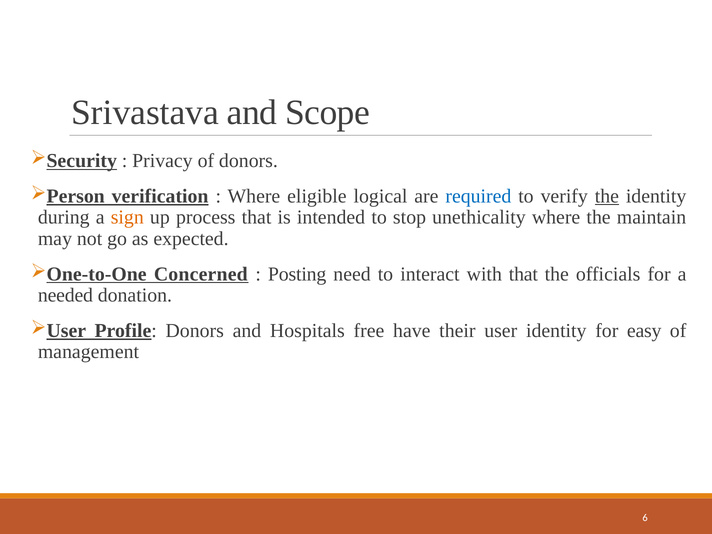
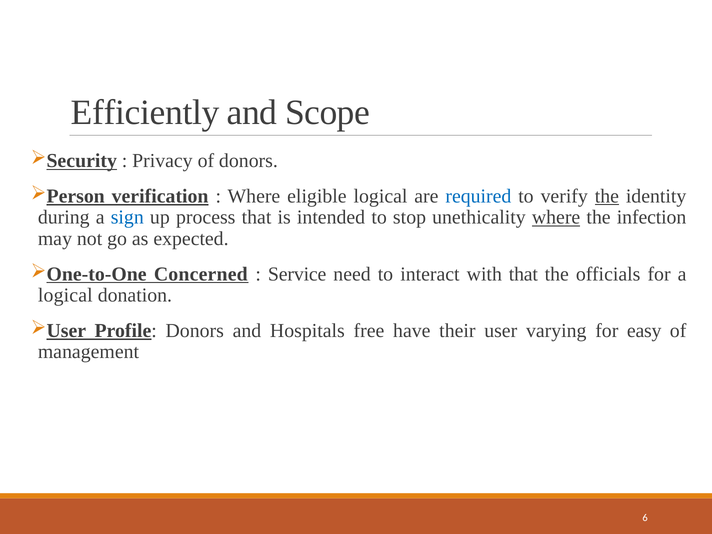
Srivastava: Srivastava -> Efficiently (145, 113)
sign colour: orange -> blue (127, 217)
where underline: none -> present (556, 217)
maintain: maintain -> infection (652, 217)
Posting: Posting -> Service (297, 274)
needed: needed -> logical (65, 295)
user identity: identity -> varying (556, 331)
